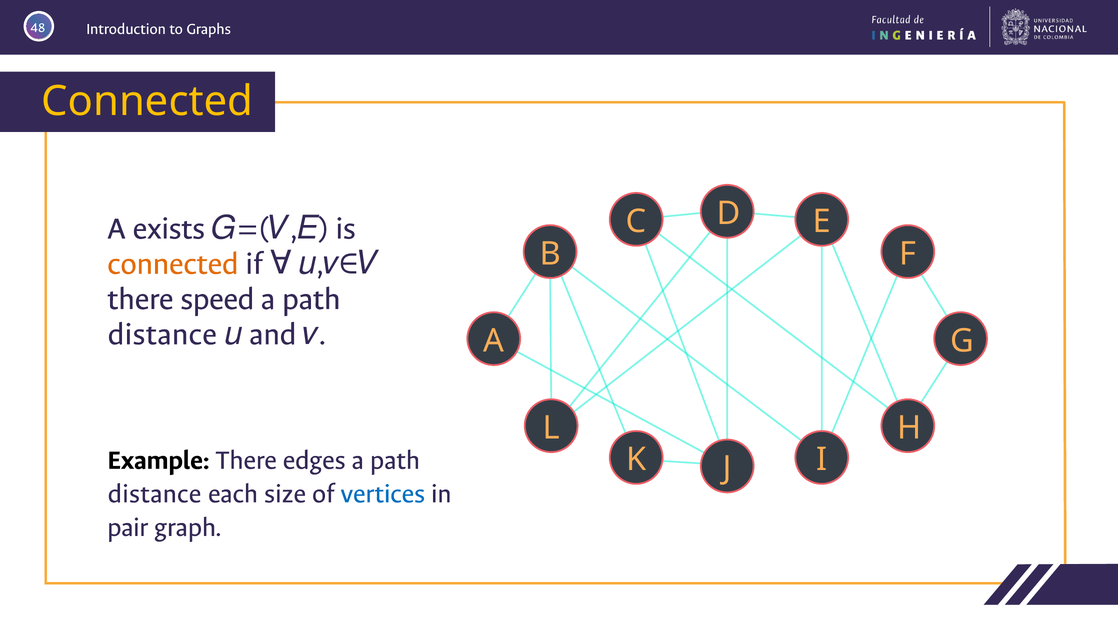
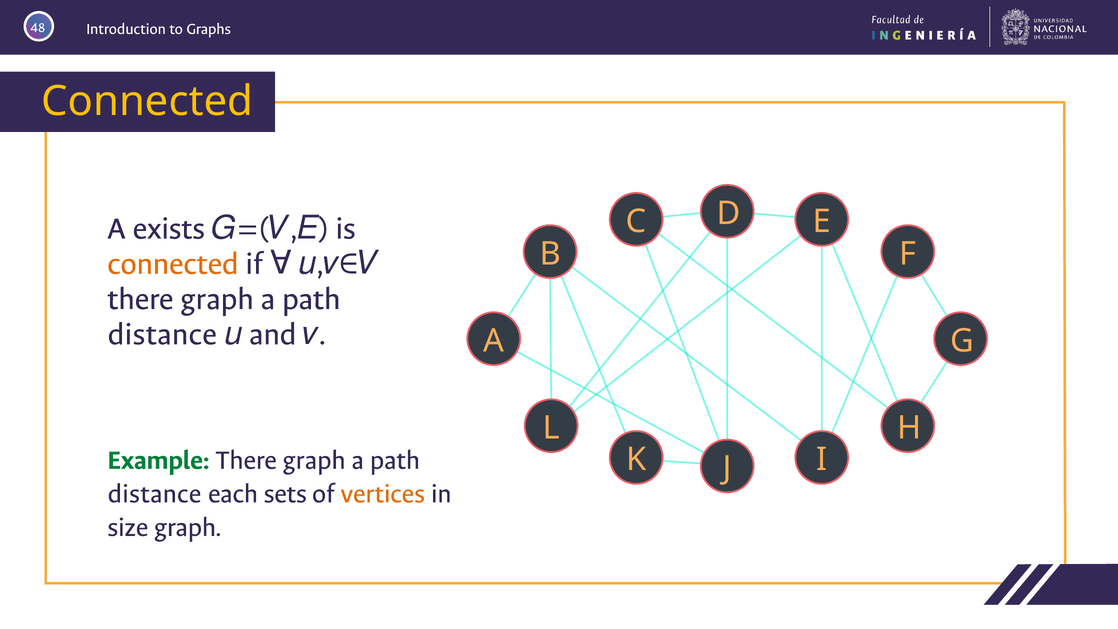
speed: speed -> graph (217, 298)
Example colour: black -> green (158, 459)
edges: edges -> graph (314, 459)
size: size -> sets (285, 493)
vertices colour: blue -> orange (383, 493)
pair: pair -> size (128, 527)
